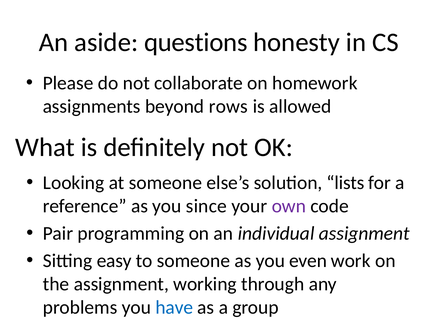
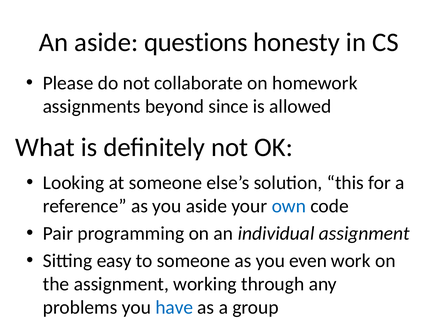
rows: rows -> since (228, 107)
lists: lists -> this (345, 183)
you since: since -> aside (206, 207)
own colour: purple -> blue (289, 207)
